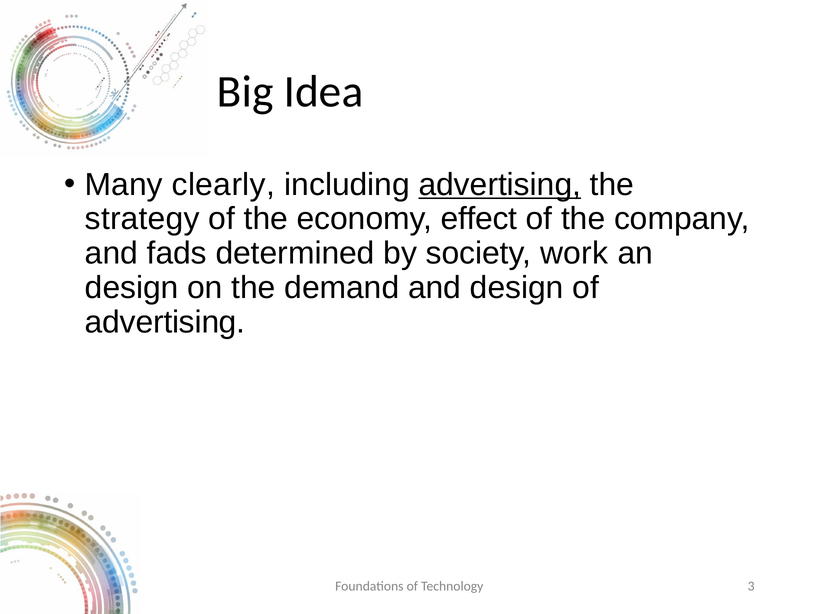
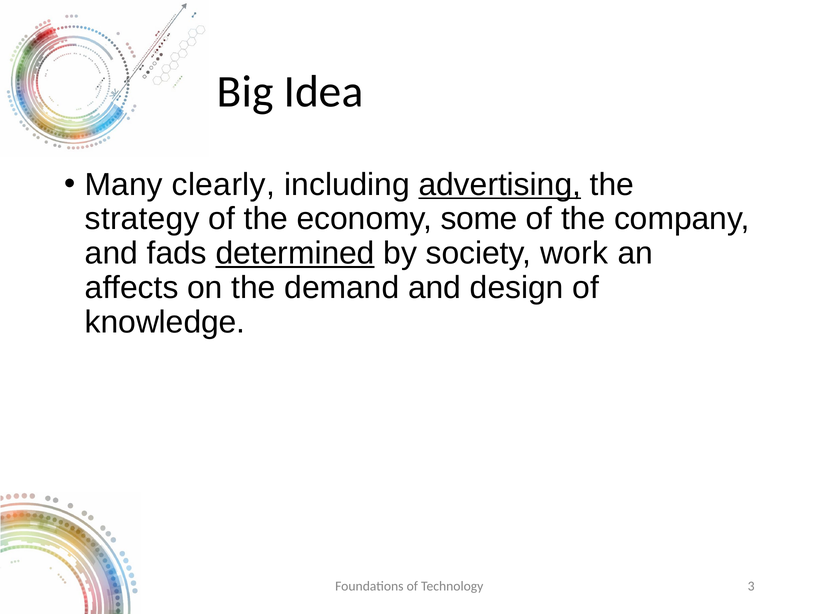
effect: effect -> some (479, 219)
determined underline: none -> present (295, 253)
design: design -> affects (132, 288)
advertising: advertising -> knowledge (165, 322)
